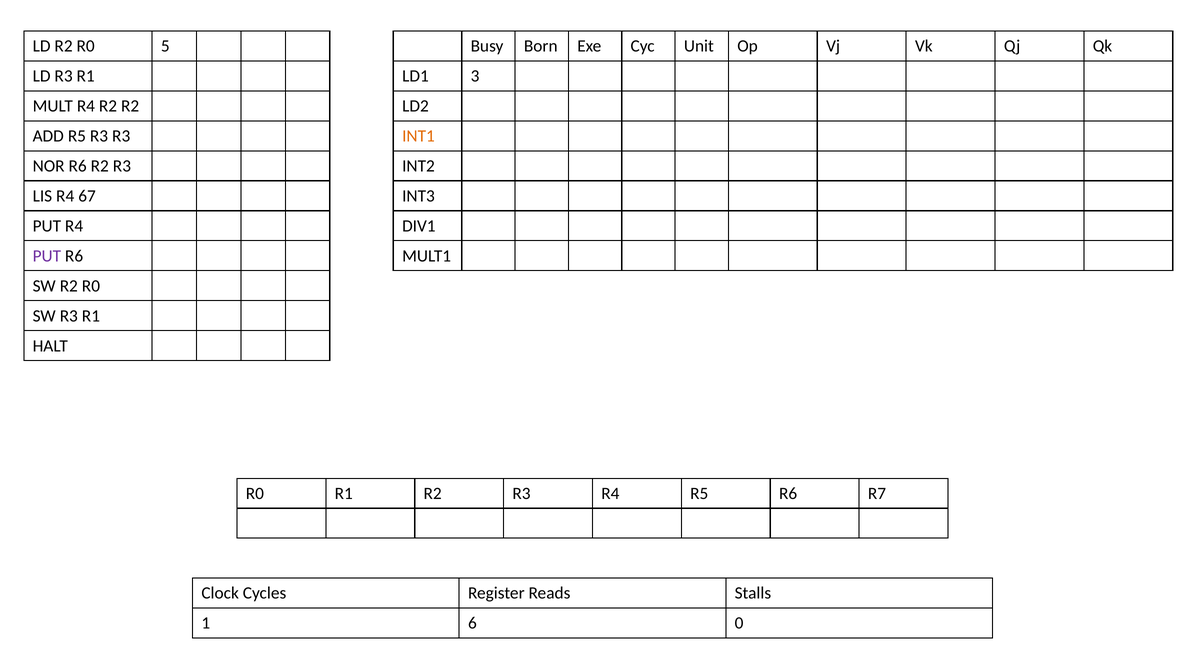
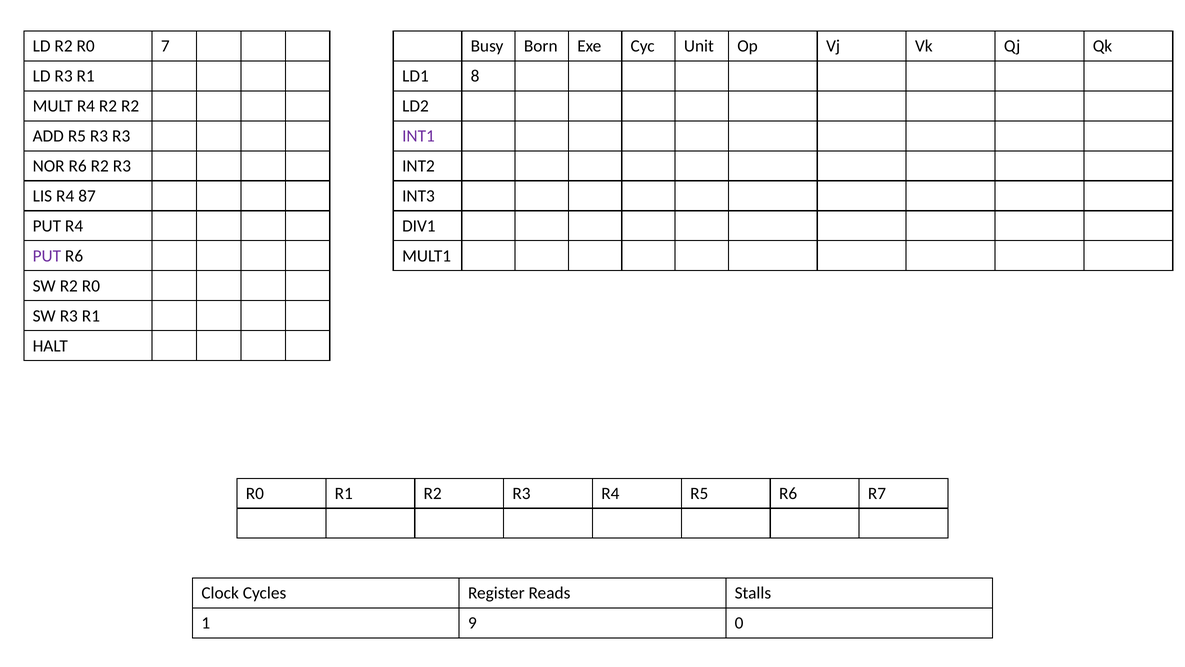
5: 5 -> 7 (165, 46)
3: 3 -> 8 (475, 76)
INT1 colour: orange -> purple (418, 136)
67: 67 -> 87 (87, 196)
6: 6 -> 9 (472, 623)
